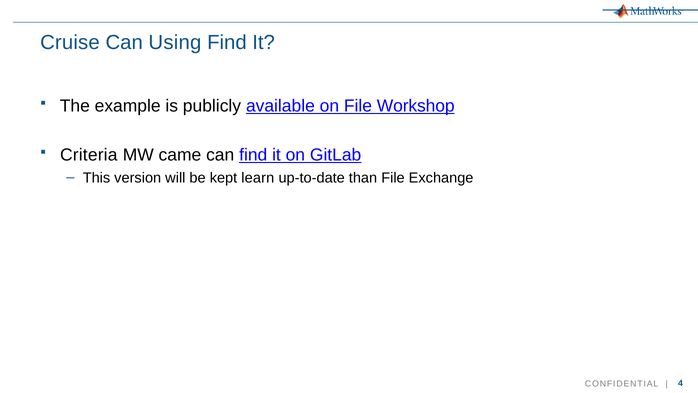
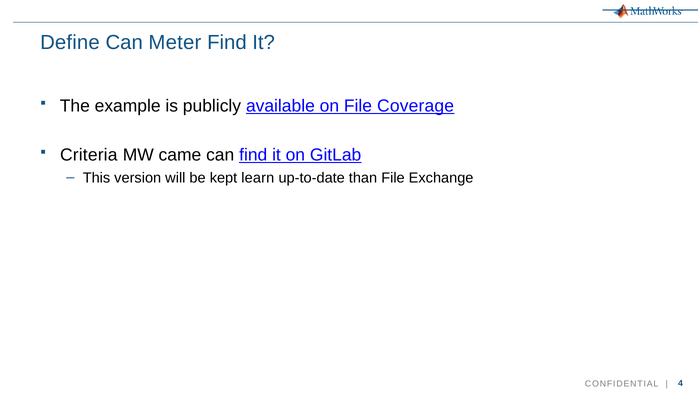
Cruise: Cruise -> Define (70, 42)
Using: Using -> Meter (175, 42)
Workshop: Workshop -> Coverage (416, 106)
